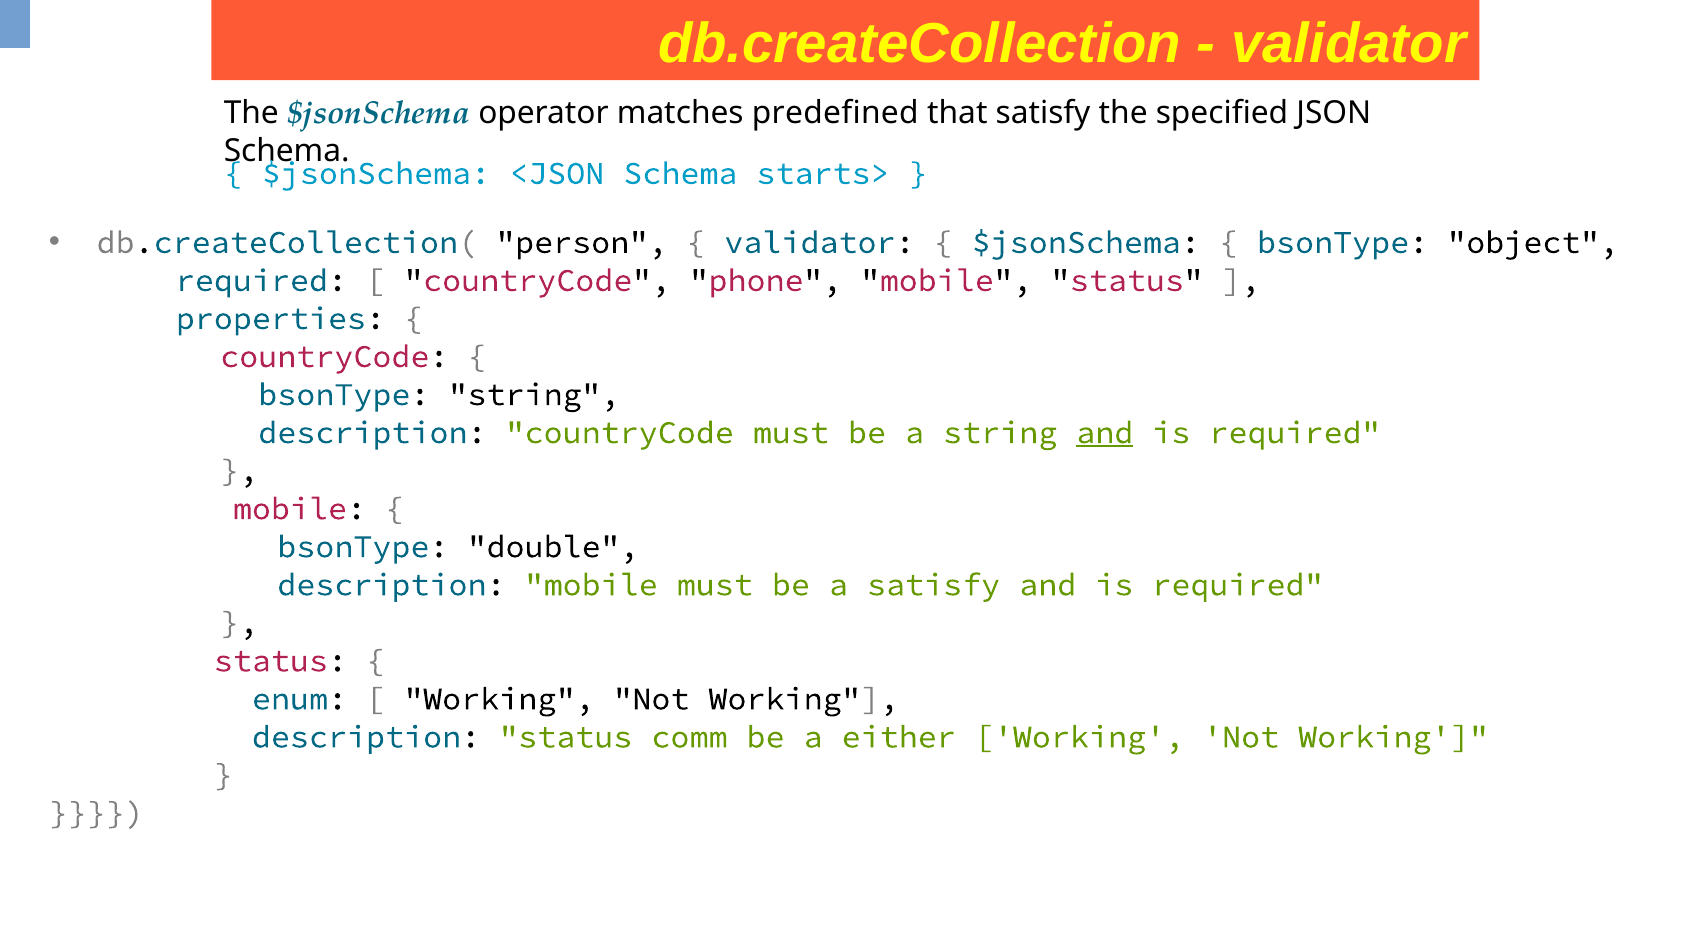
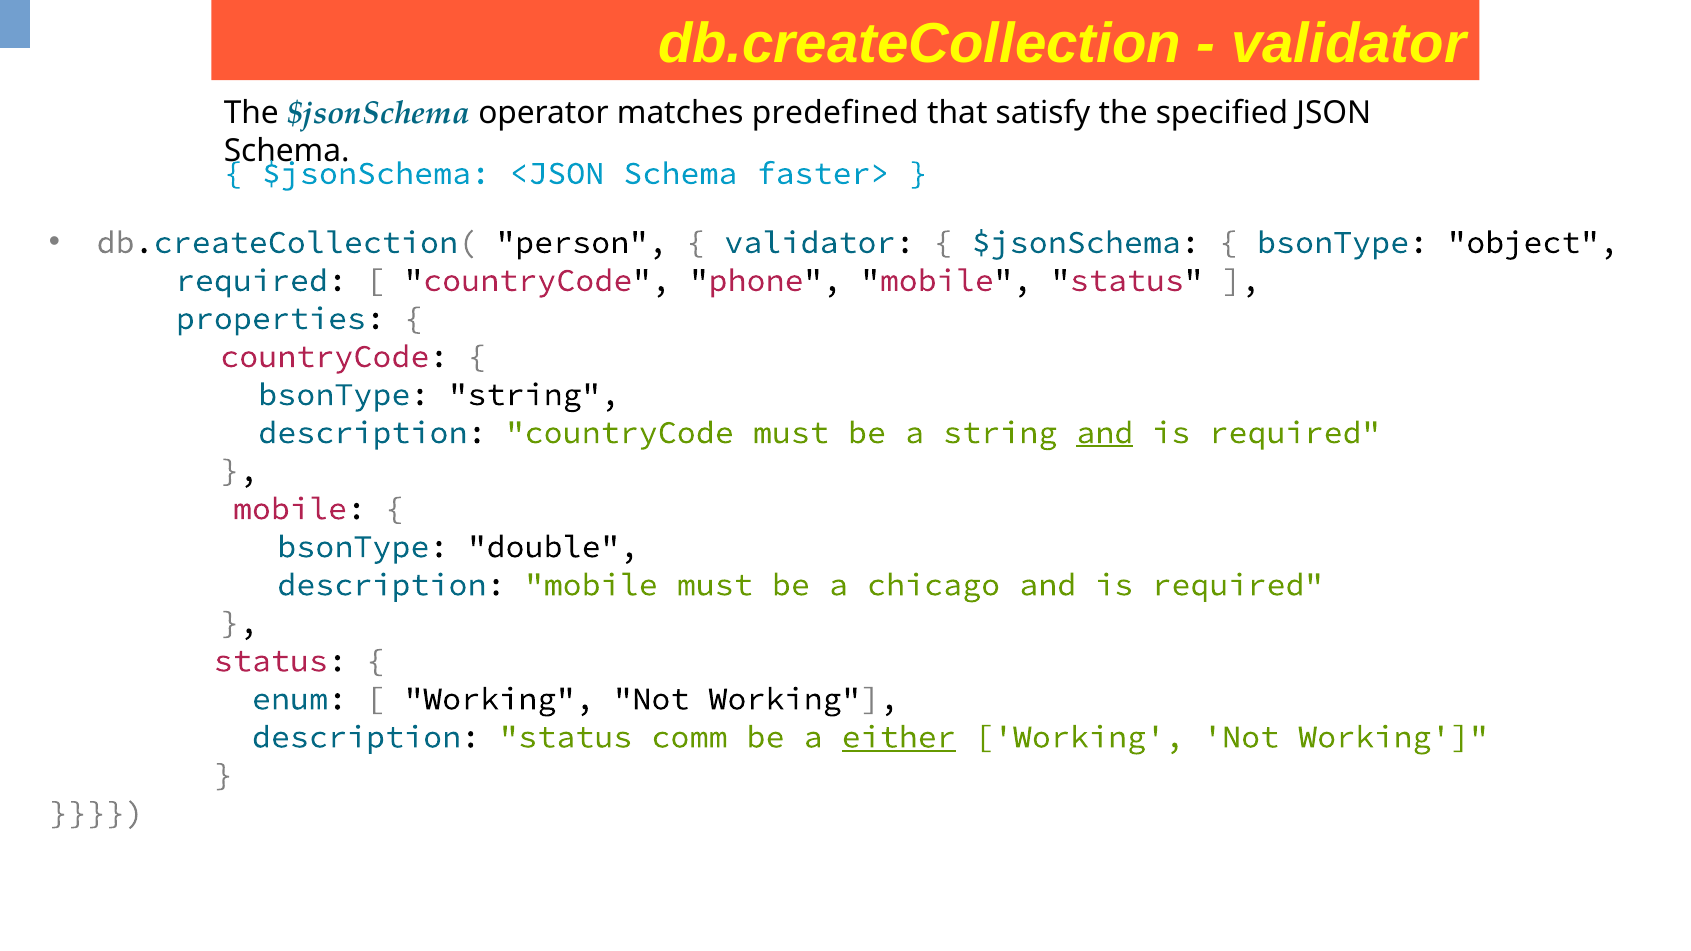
starts>: starts> -> faster> (823, 173)
a satisfy: satisfy -> chicago (934, 585)
either underline: none -> present (899, 737)
